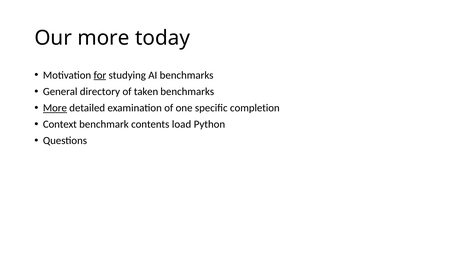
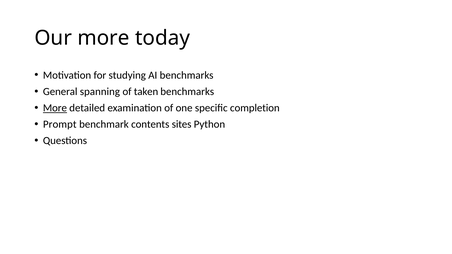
for underline: present -> none (100, 75)
directory: directory -> spanning (100, 92)
Context: Context -> Prompt (60, 124)
load: load -> sites (182, 124)
